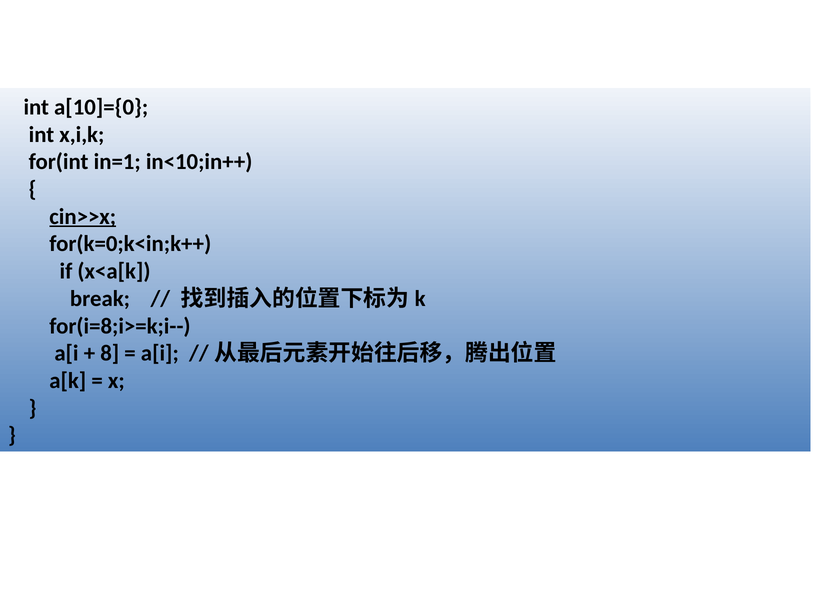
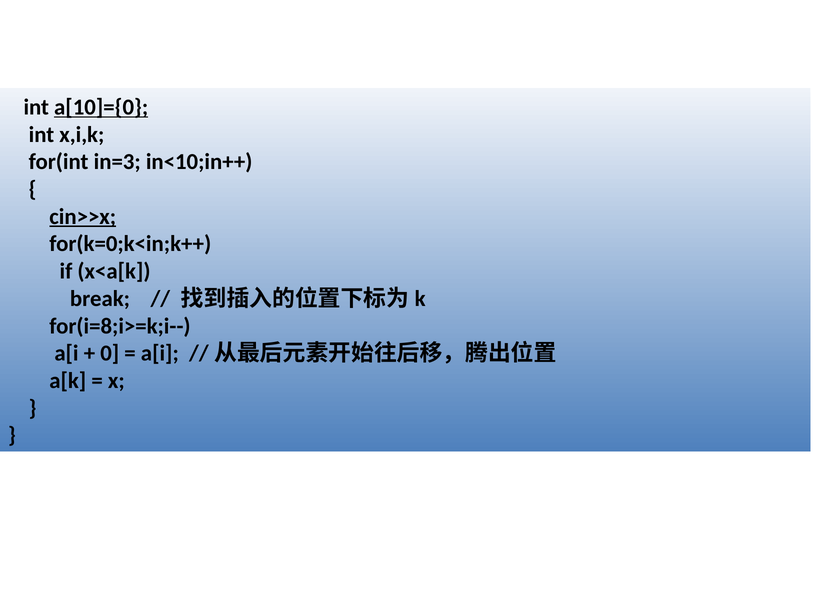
a[10]={0 underline: none -> present (101, 107)
in=1: in=1 -> in=3 (117, 162)
8: 8 -> 0 (110, 353)
